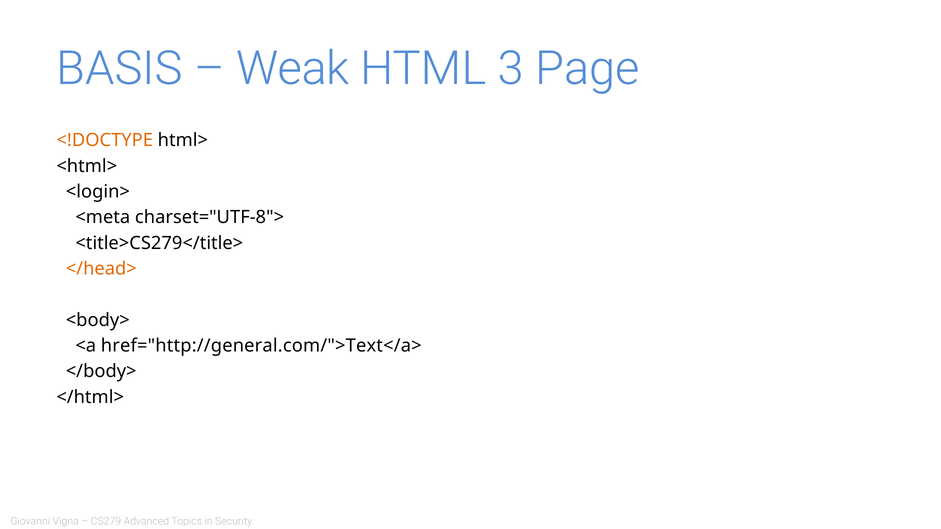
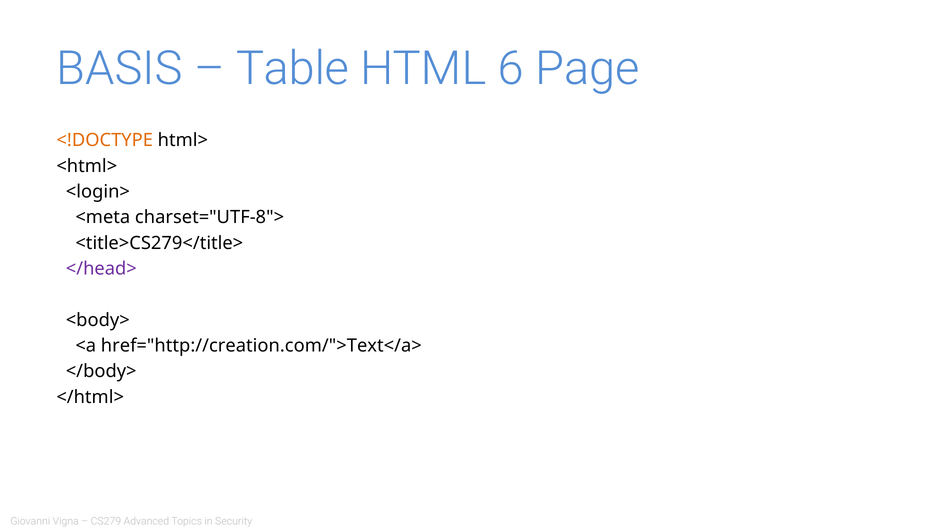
Weak: Weak -> Table (293, 69)
3: 3 -> 6 (511, 69)
</head> colour: orange -> purple (101, 269)
href="http://general.com/">Text</a>: href="http://general.com/">Text</a> -> href="http://creation.com/">Text</a> (261, 346)
